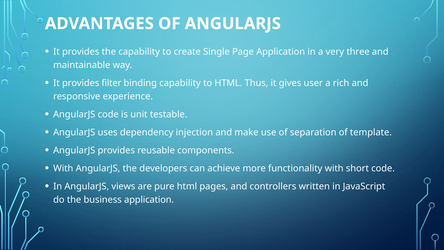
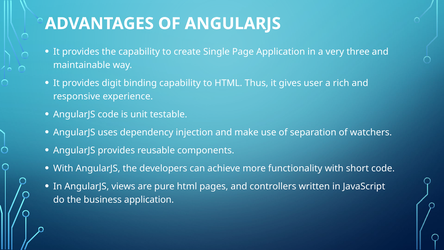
filter: filter -> digit (111, 83)
template: template -> watchers (371, 132)
